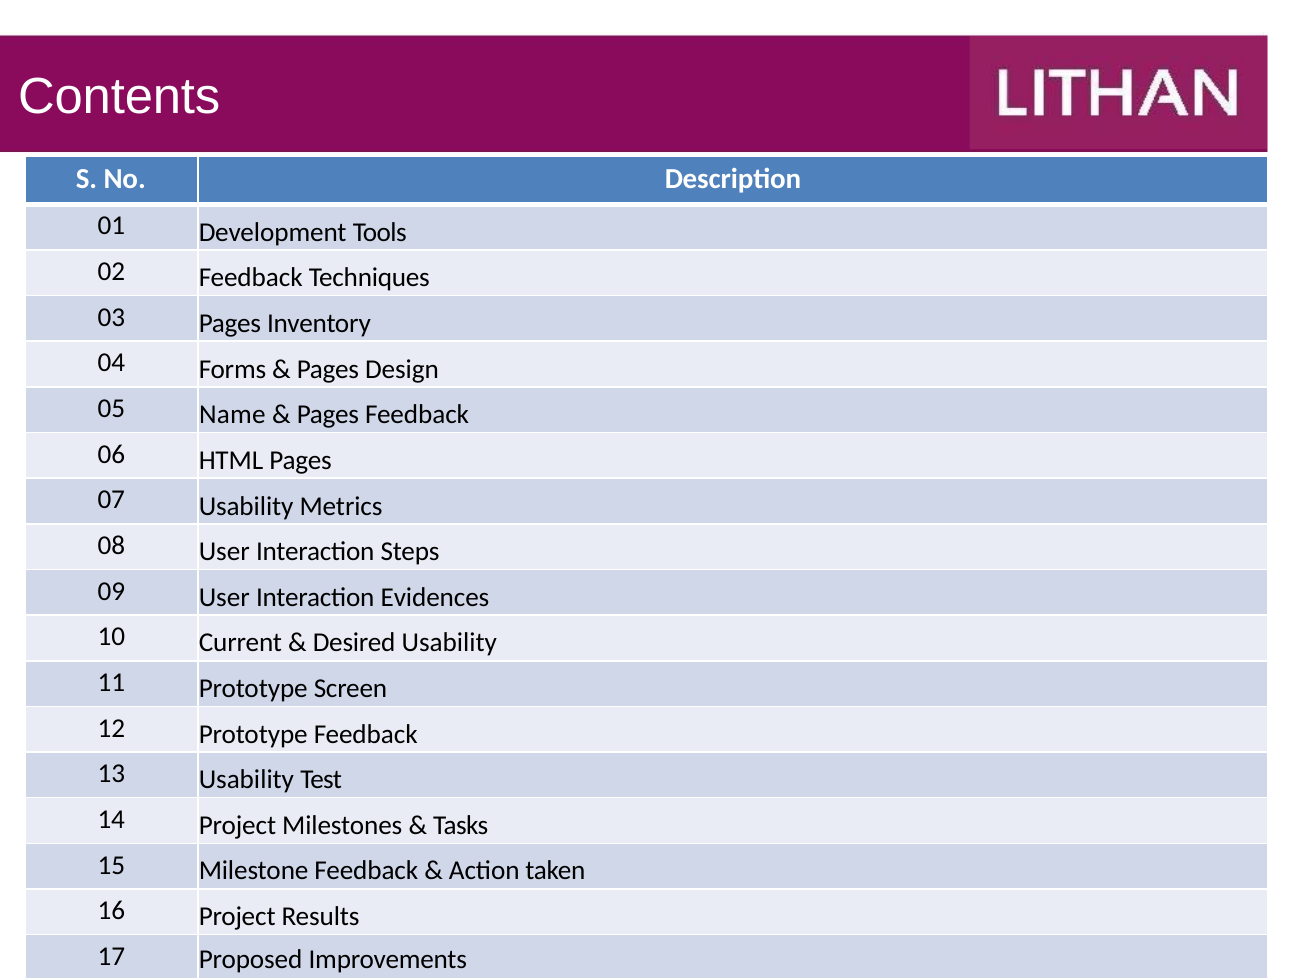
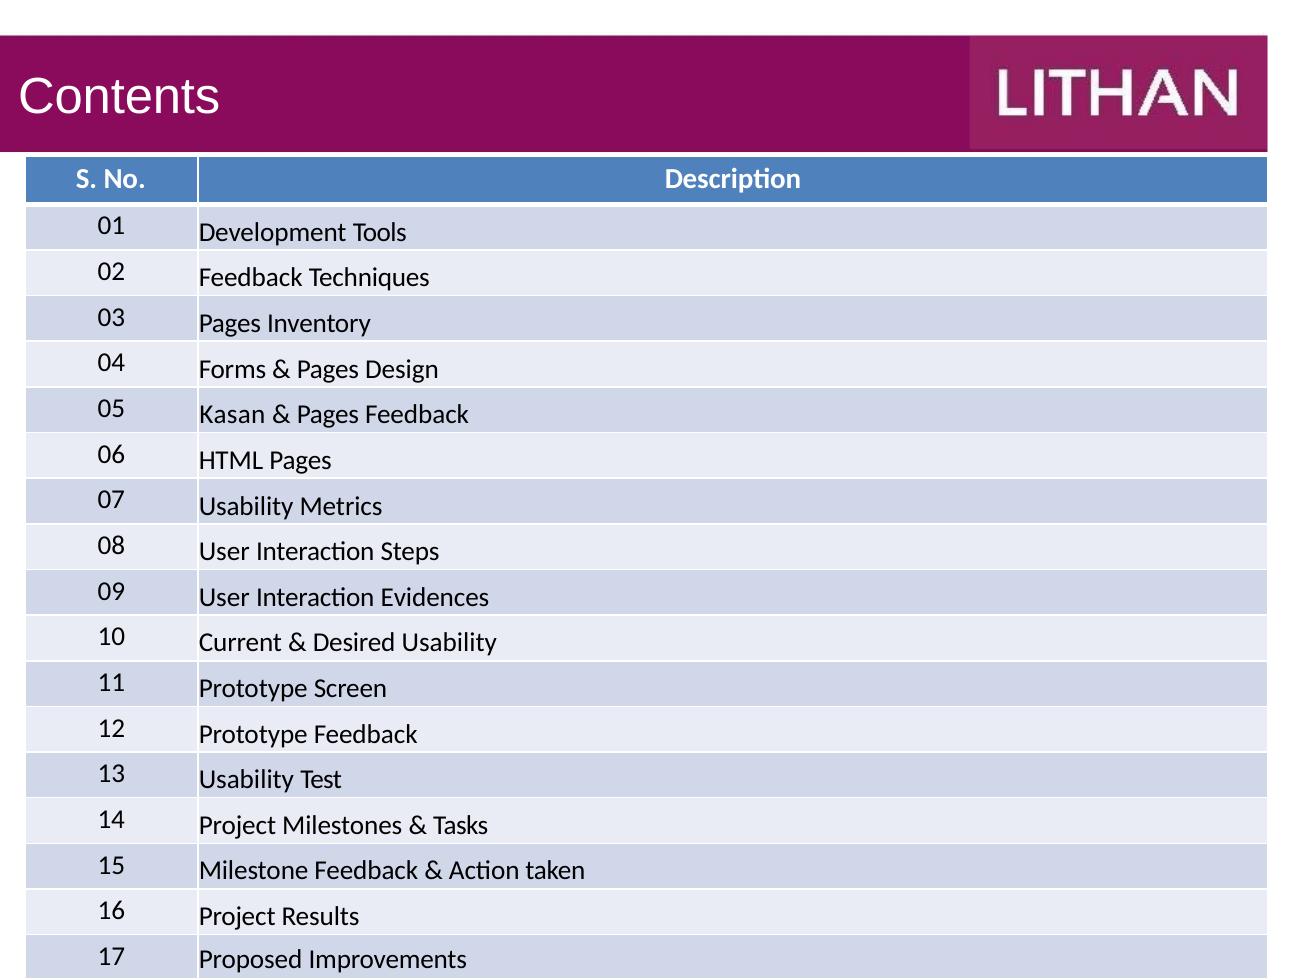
Name: Name -> Kasan (232, 415)
